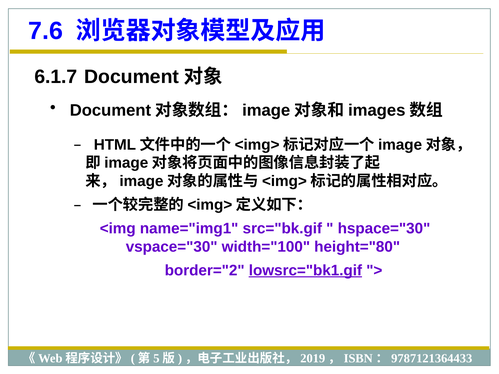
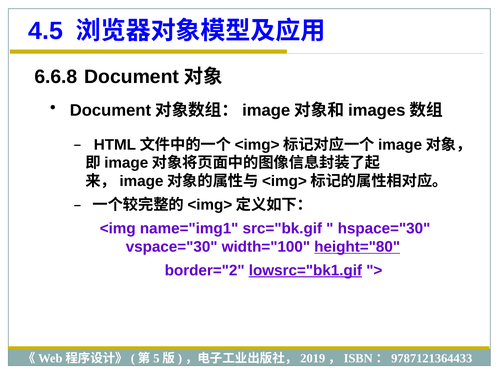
7.6: 7.6 -> 4.5 (46, 31)
6.1.7: 6.1.7 -> 6.6.8 (56, 77)
height="80 underline: none -> present (357, 247)
